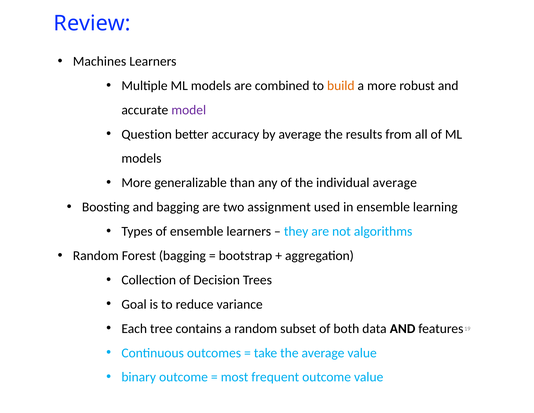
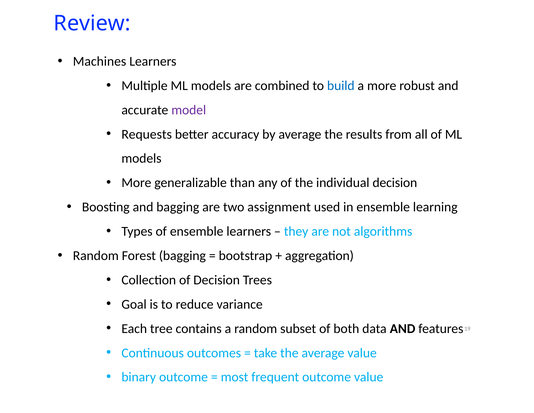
build colour: orange -> blue (341, 86)
Question: Question -> Requests (147, 134)
individual average: average -> decision (395, 183)
